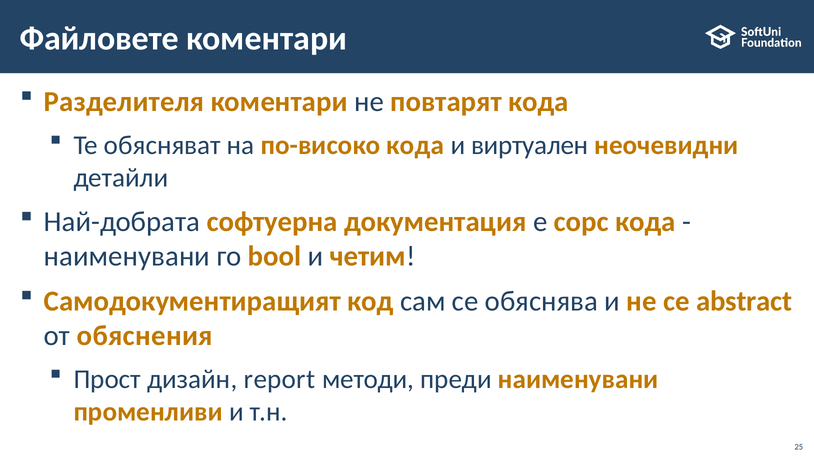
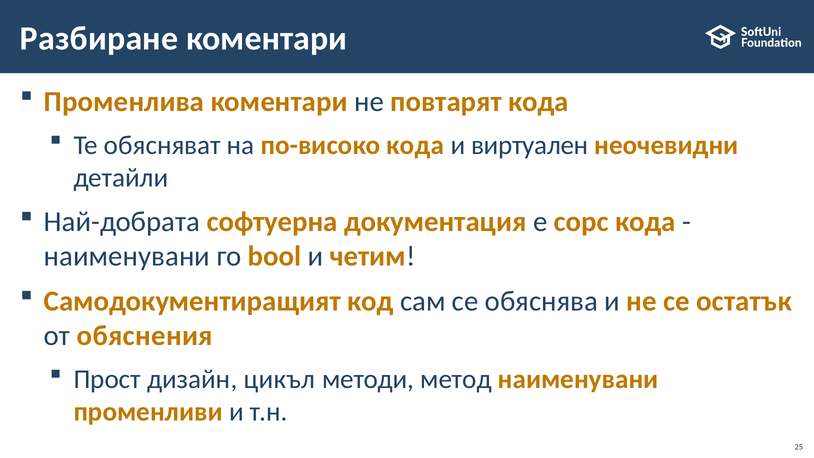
Файловете: Файловете -> Разбиране (99, 39)
Разделителя: Разделителя -> Променлива (124, 102)
abstract: abstract -> остатък (744, 301)
report: report -> цикъл (280, 379)
преди: преди -> метод (456, 379)
